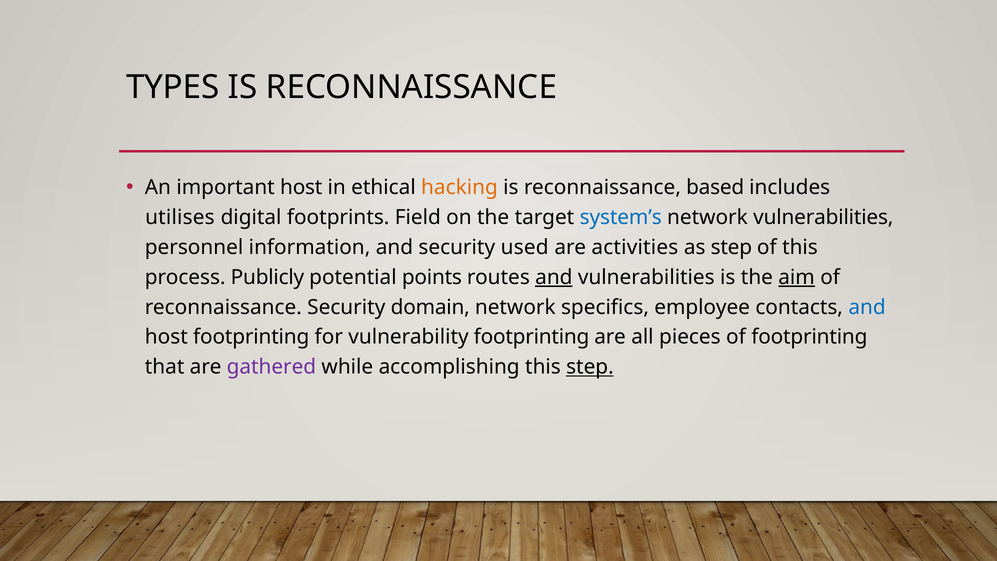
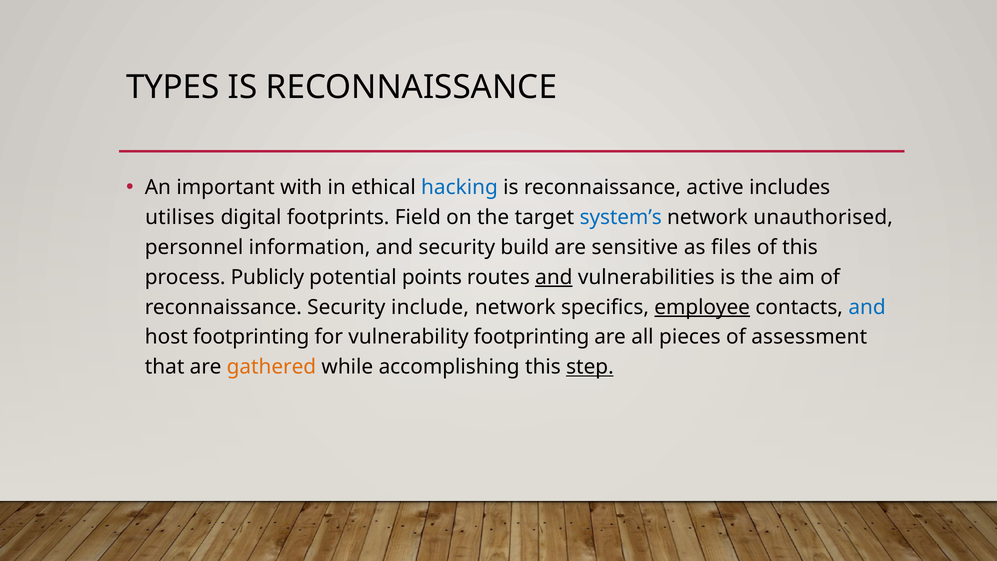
important host: host -> with (301, 187)
hacking colour: orange -> blue (459, 187)
based: based -> active (715, 187)
network vulnerabilities: vulnerabilities -> unauthorised (823, 217)
used: used -> build (525, 247)
activities: activities -> sensitive (635, 247)
as step: step -> files (731, 247)
aim underline: present -> none (797, 277)
domain: domain -> include (430, 307)
employee underline: none -> present (702, 307)
of footprinting: footprinting -> assessment (809, 337)
gathered colour: purple -> orange (271, 367)
